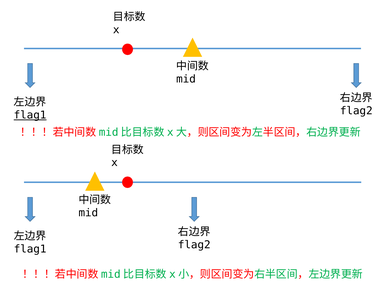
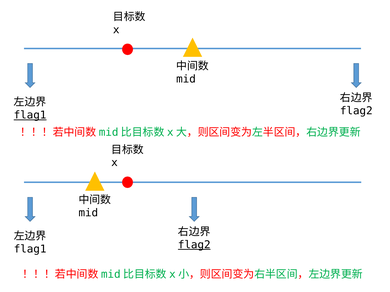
flag2 underline: none -> present (194, 245)
